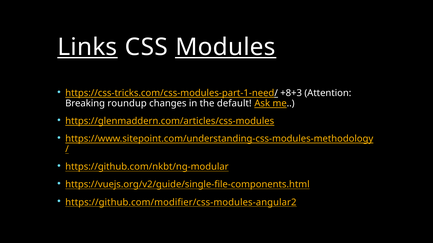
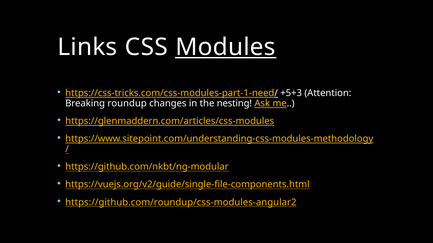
Links underline: present -> none (87, 47)
+8+3: +8+3 -> +5+3 (291, 93)
default: default -> nesting (234, 104)
https://github.com/modifier/css-modules-angular2: https://github.com/modifier/css-modules-angular2 -> https://github.com/roundup/css-modules-angular2 (181, 203)
